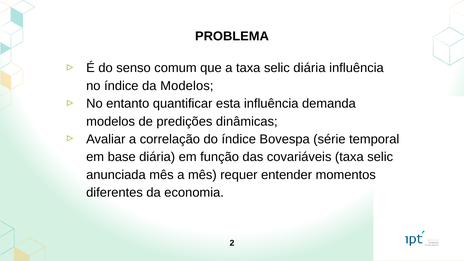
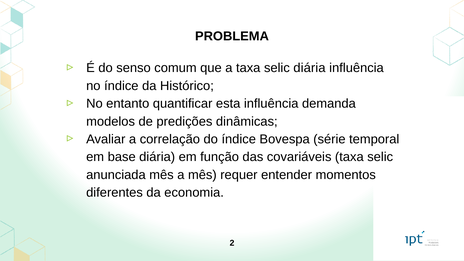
da Modelos: Modelos -> Histórico (187, 86)
